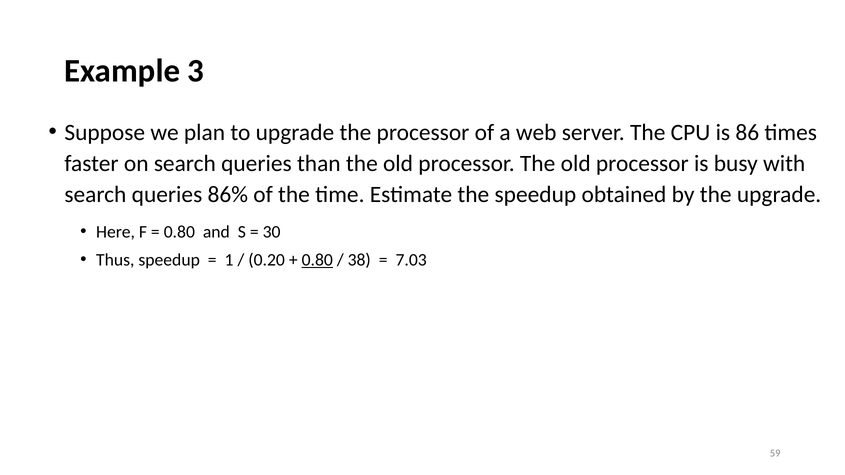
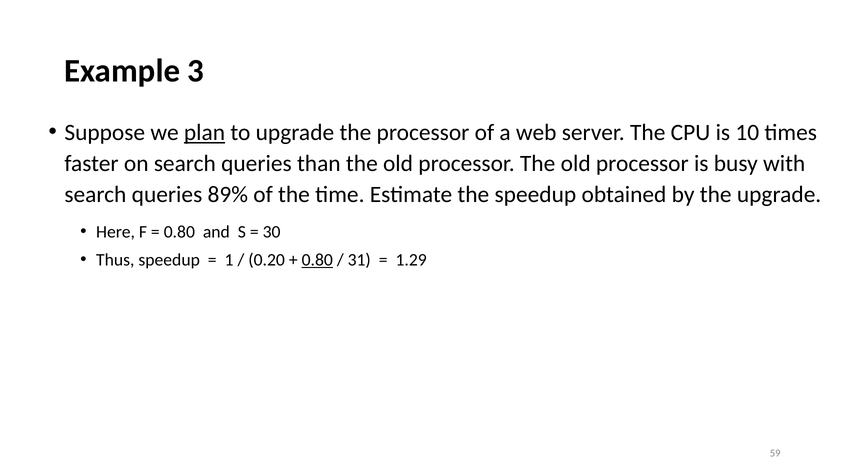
plan underline: none -> present (205, 133)
86: 86 -> 10 (747, 133)
86%: 86% -> 89% (228, 194)
38: 38 -> 31 (359, 260)
7.03: 7.03 -> 1.29 (411, 260)
